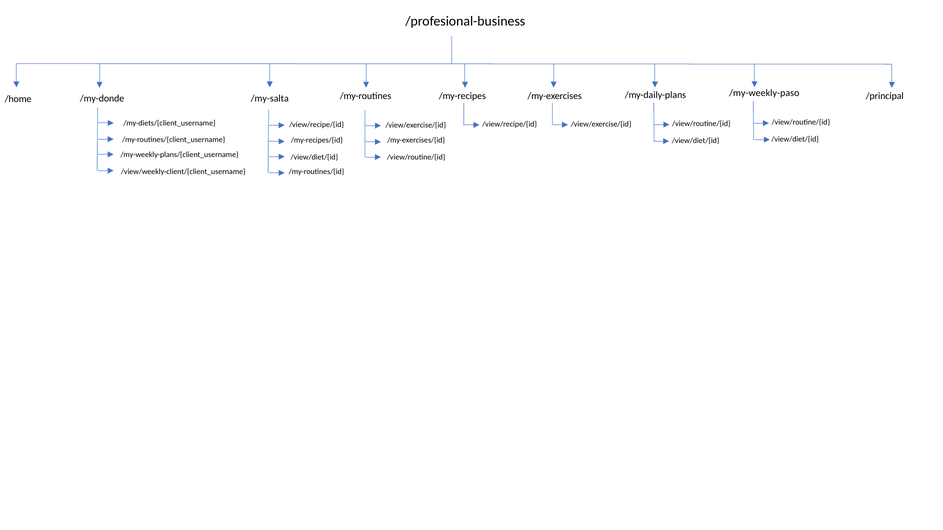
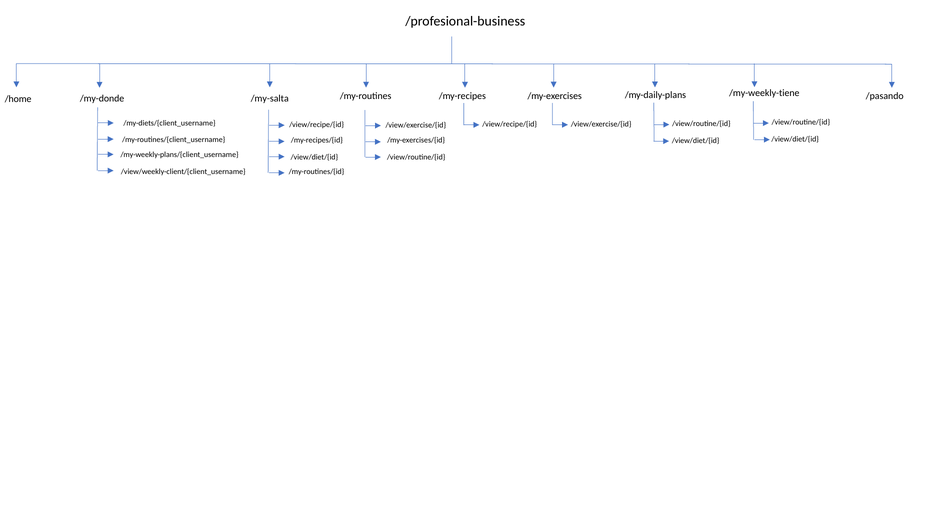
/my-weekly-paso: /my-weekly-paso -> /my-weekly-tiene (764, 93)
/principal: /principal -> /pasando (885, 96)
